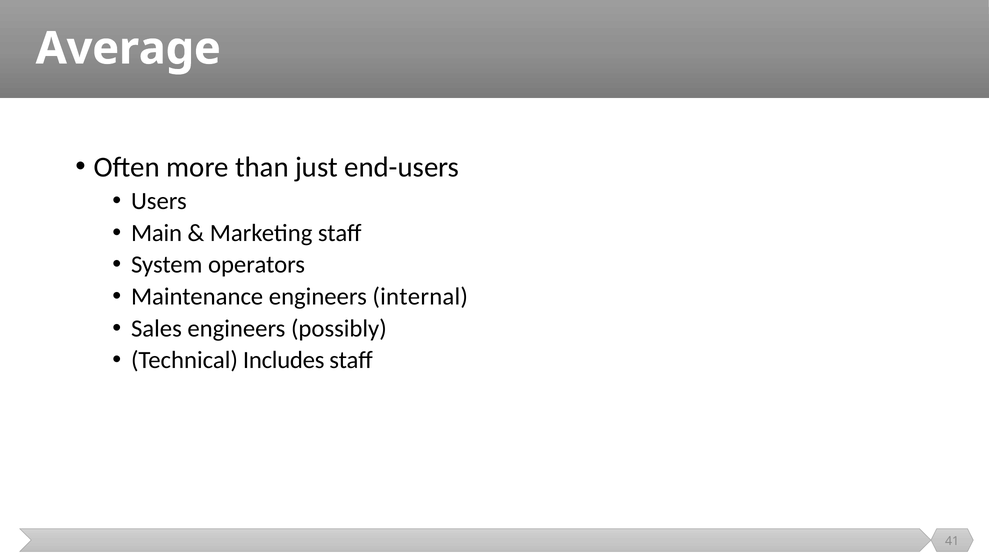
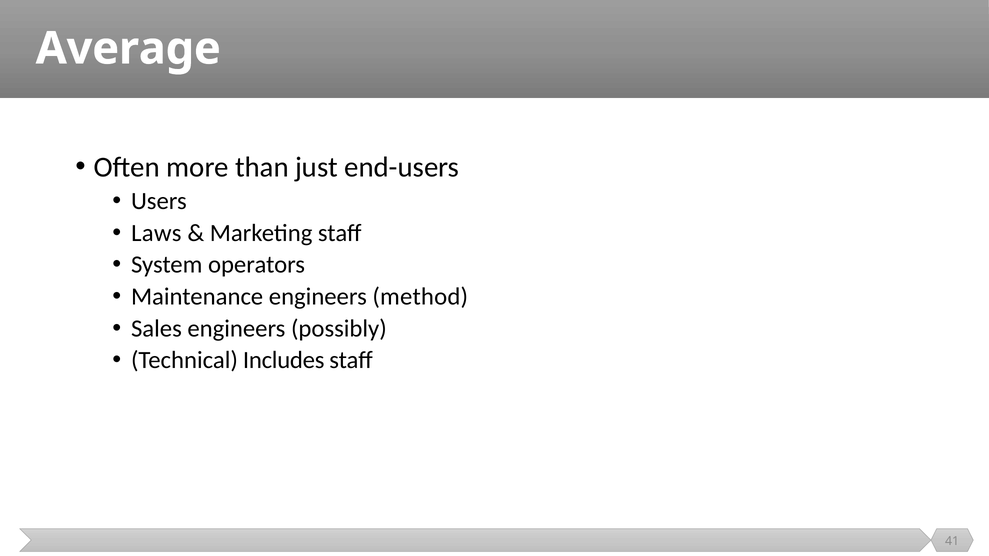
Main: Main -> Laws (156, 233)
internal: internal -> method (420, 297)
